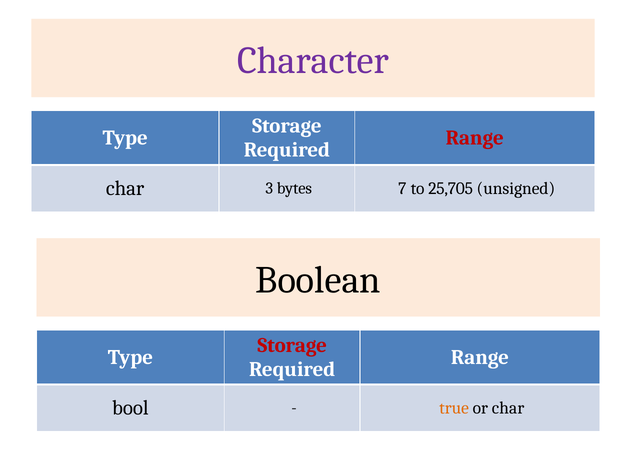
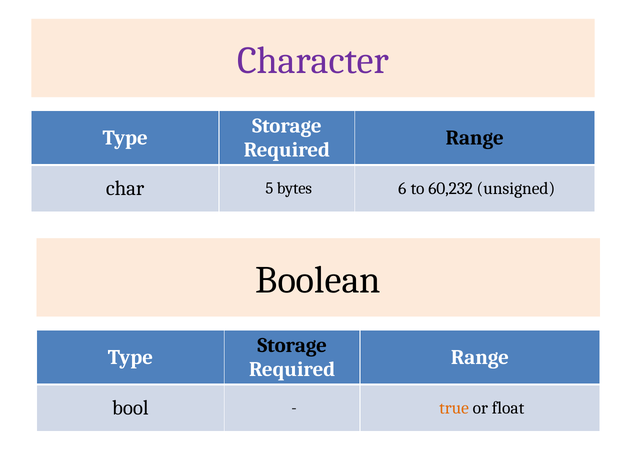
Range colour: red -> black (475, 138)
3: 3 -> 5 (269, 188)
7: 7 -> 6 (402, 188)
25,705: 25,705 -> 60,232 (451, 188)
Storage colour: red -> black (292, 345)
or char: char -> float (508, 407)
